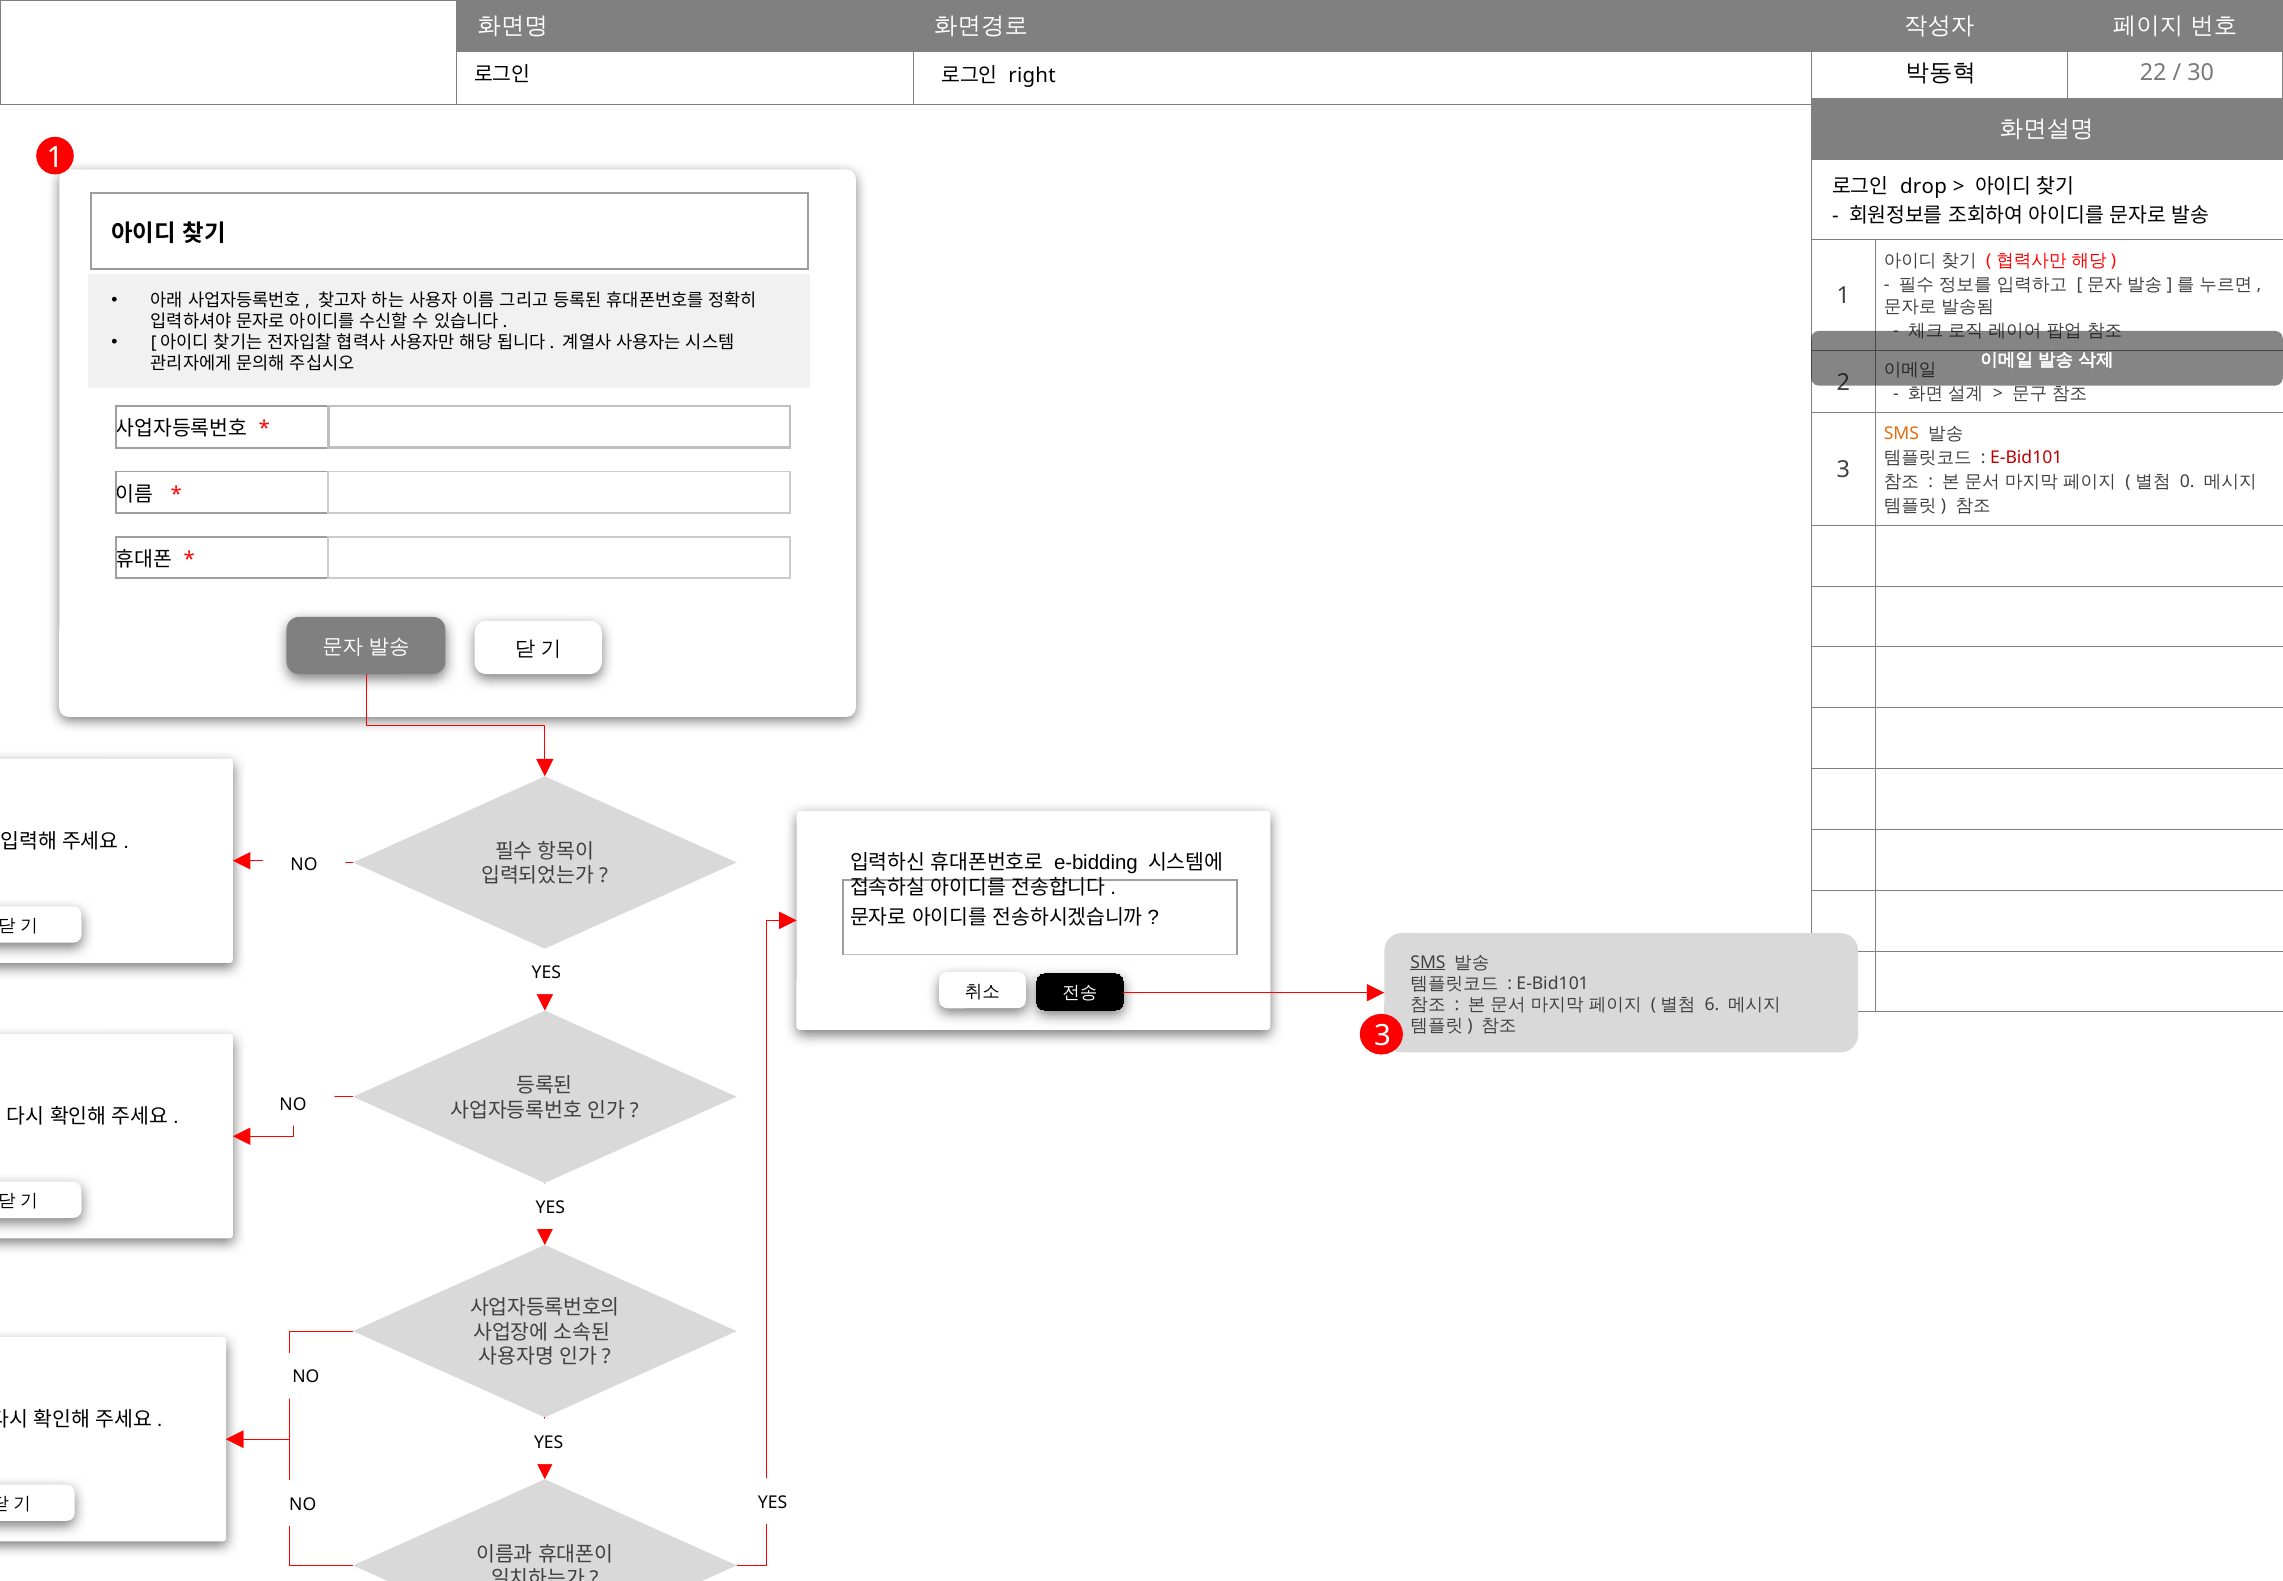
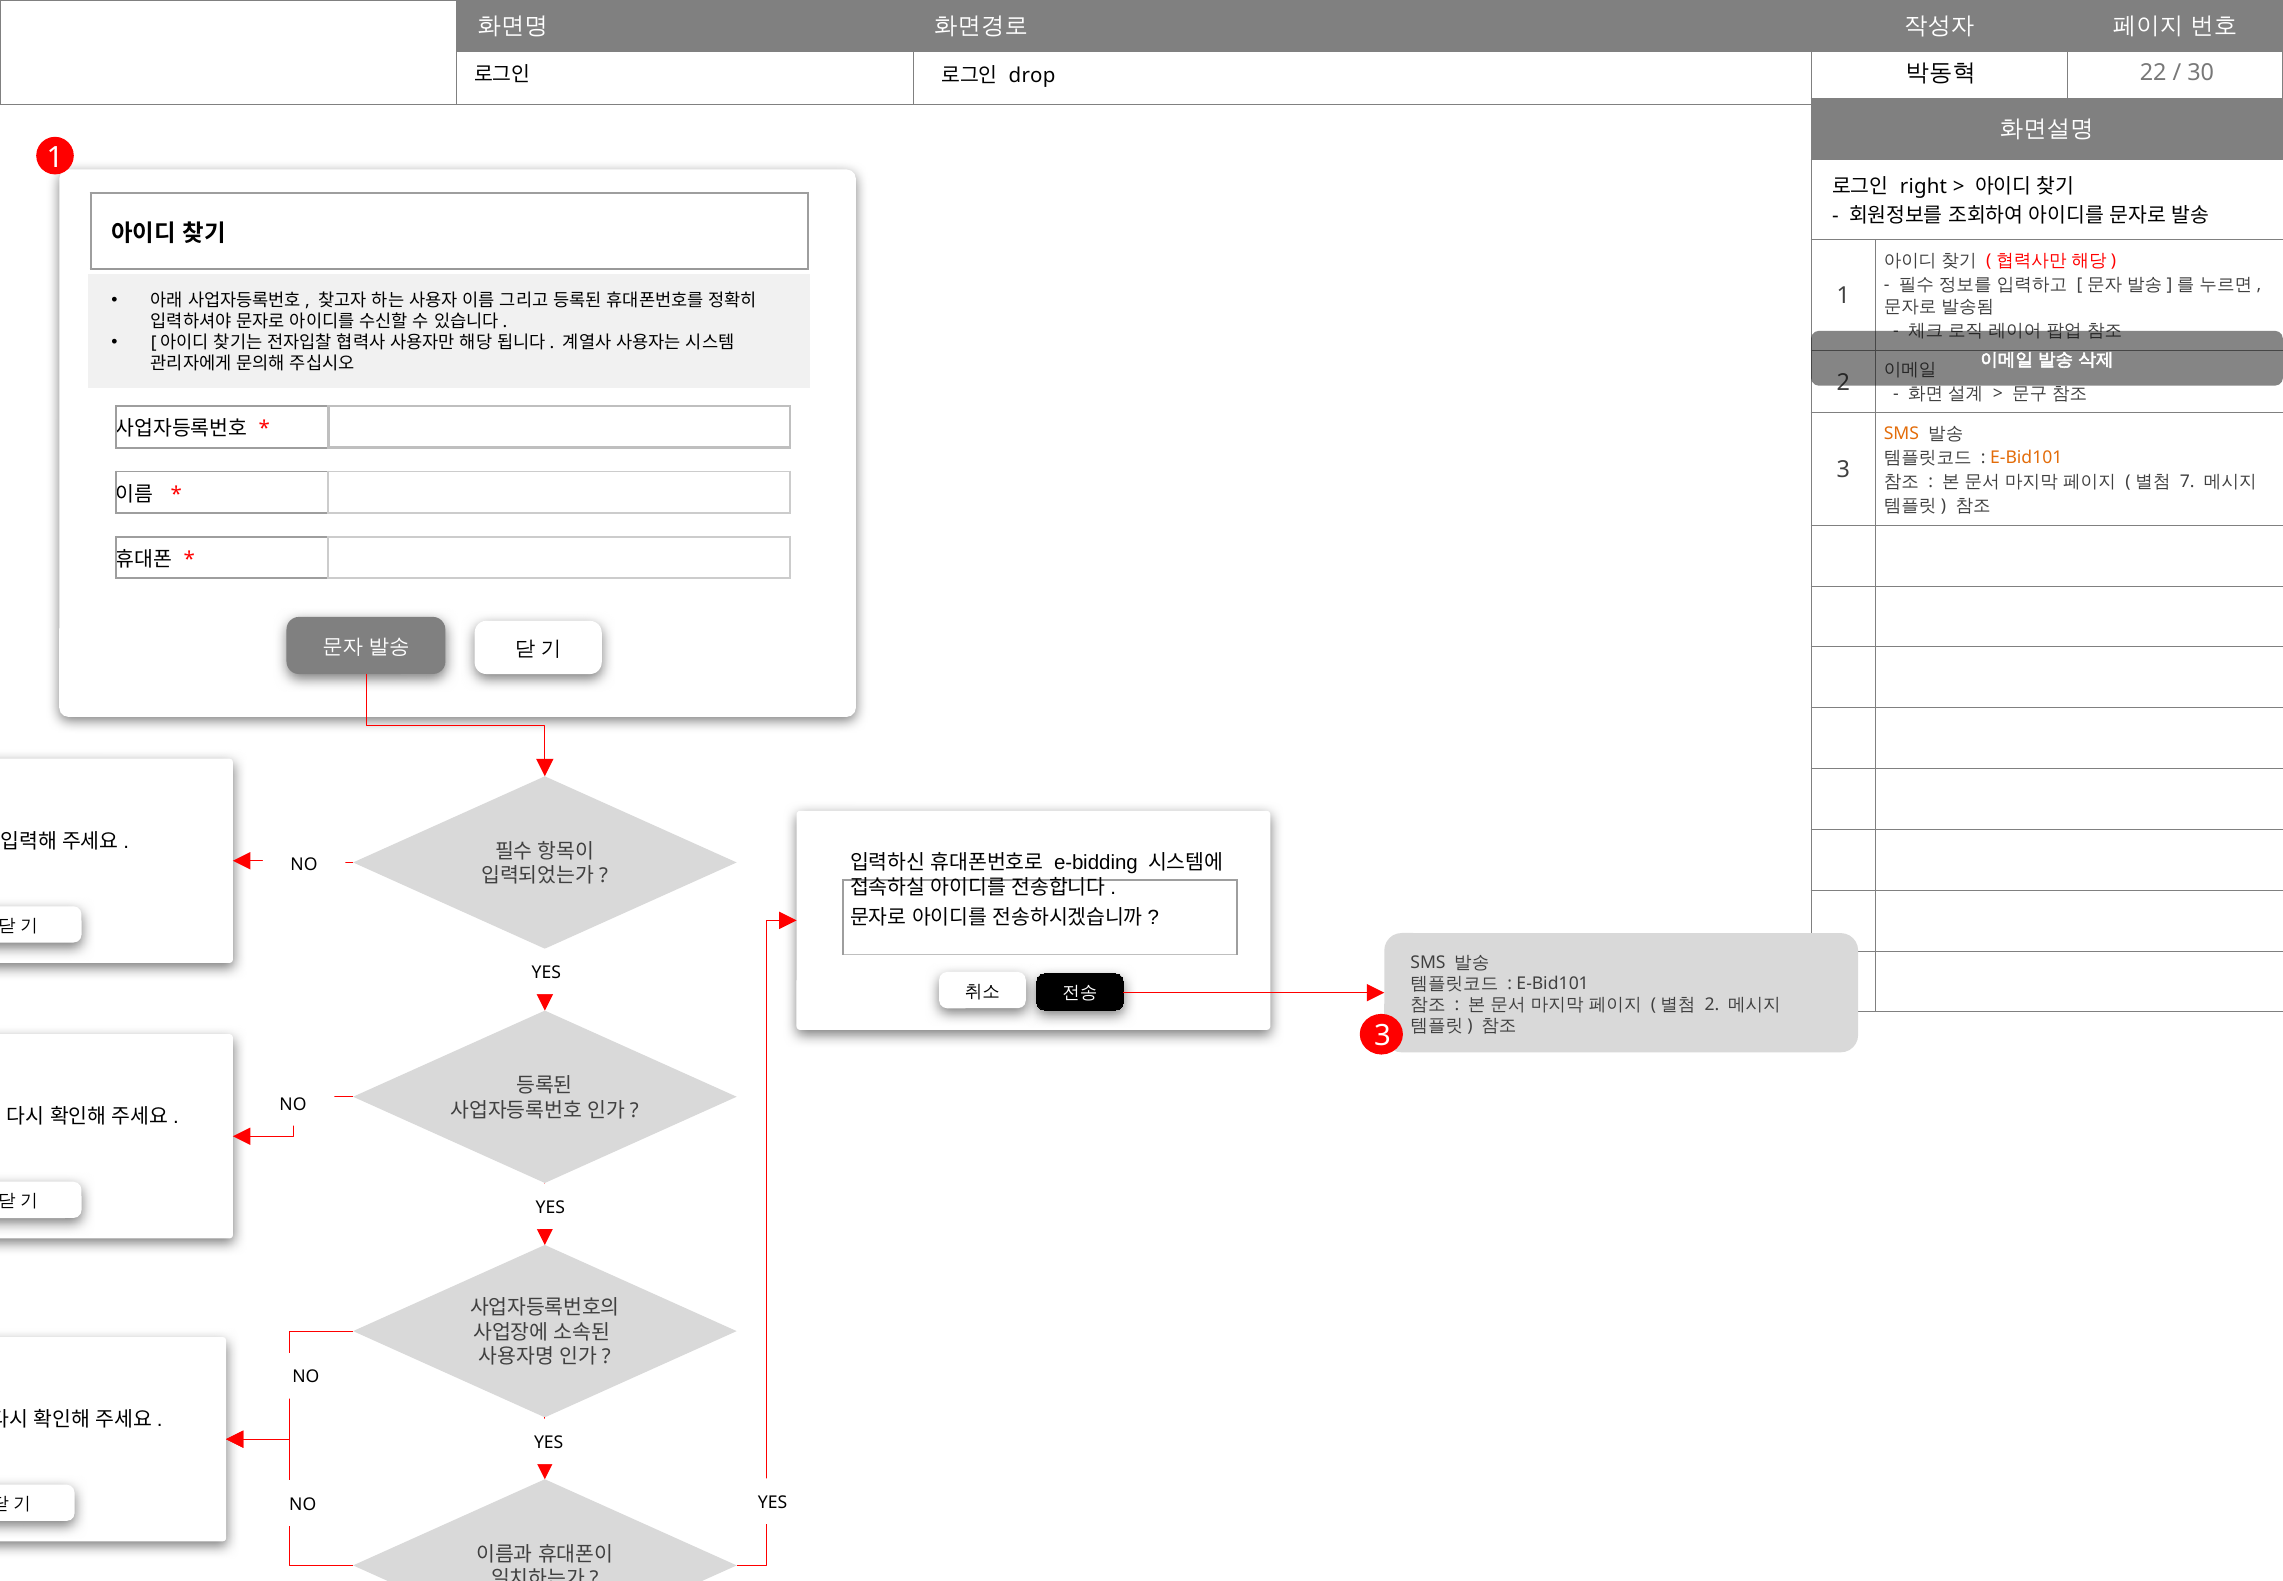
right: right -> drop (1032, 75)
drop: drop -> right (1924, 186)
E-Bid101 colour: red -> orange (2026, 458)
0: 0 -> 7 (2187, 481)
SMS underline: present -> none (1428, 962)
6: 6 -> 2 (1712, 1004)
